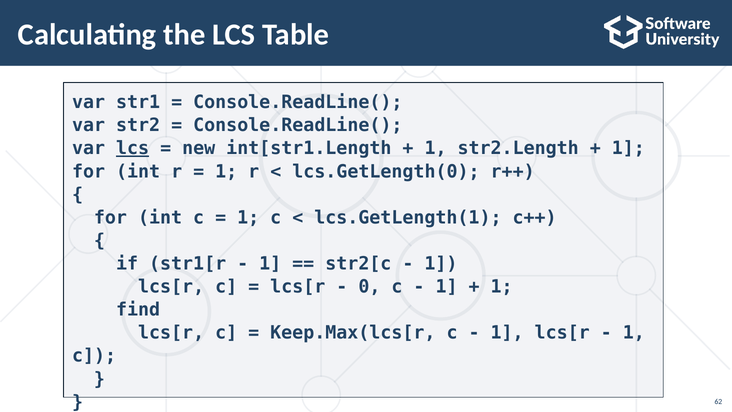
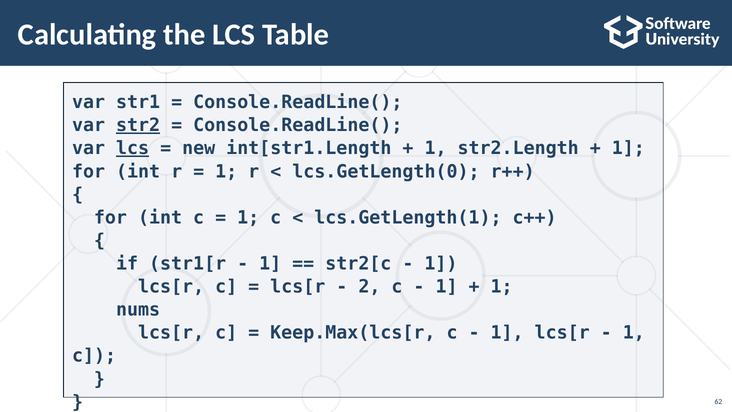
str2 underline: none -> present (138, 125)
0: 0 -> 2 (369, 287)
find: find -> nums (138, 310)
